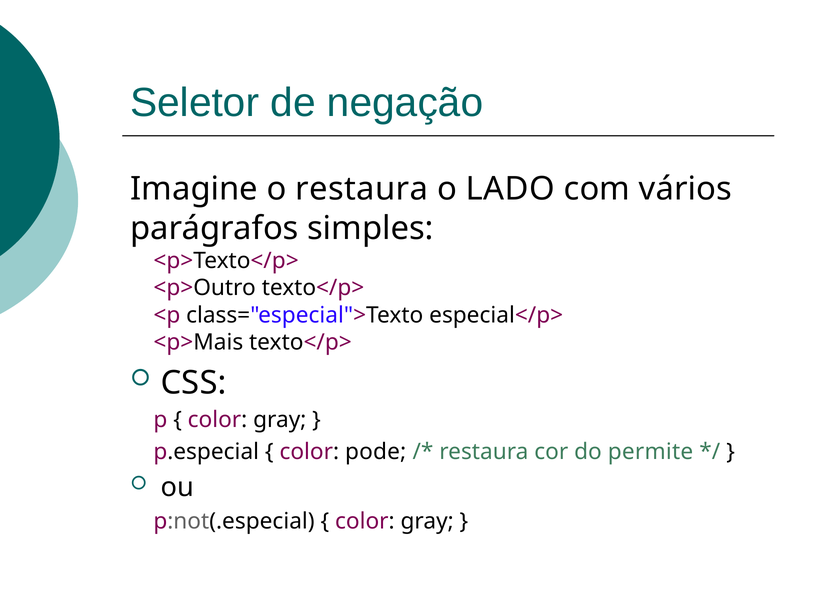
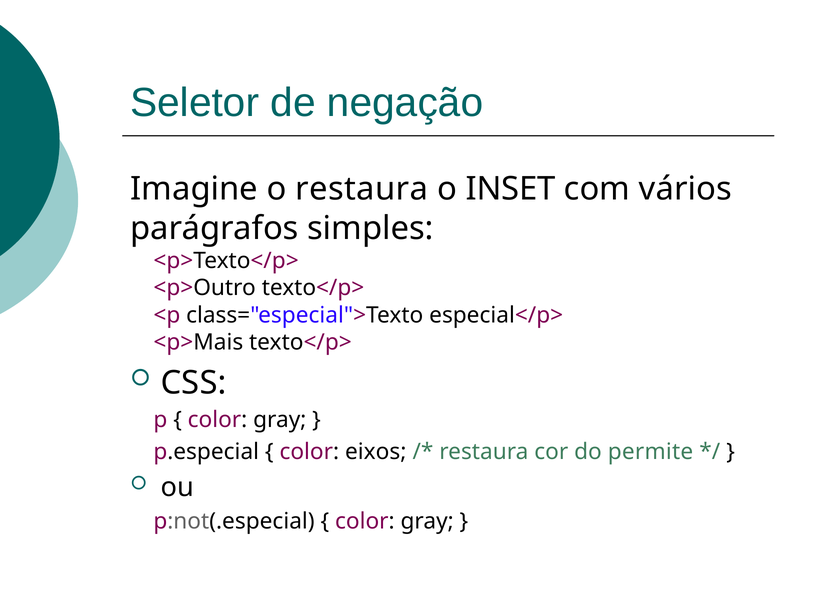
LADO: LADO -> INSET (511, 189)
pode: pode -> eixos (376, 452)
